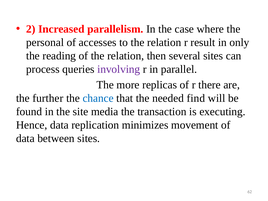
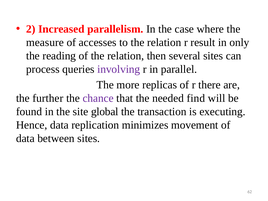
personal: personal -> measure (45, 42)
chance colour: blue -> purple (98, 98)
media: media -> global (105, 112)
